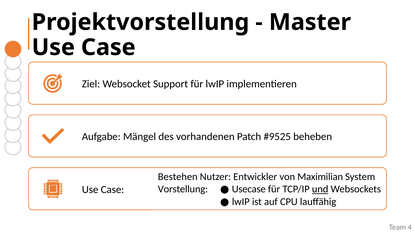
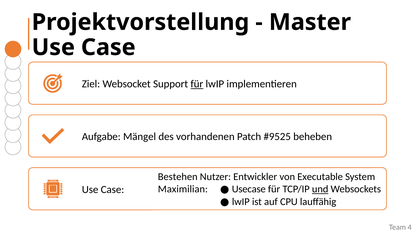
für underline: none -> present (197, 84)
Maximilian: Maximilian -> Executable (320, 177)
Vorstellung: Vorstellung -> Maximilian (183, 190)
